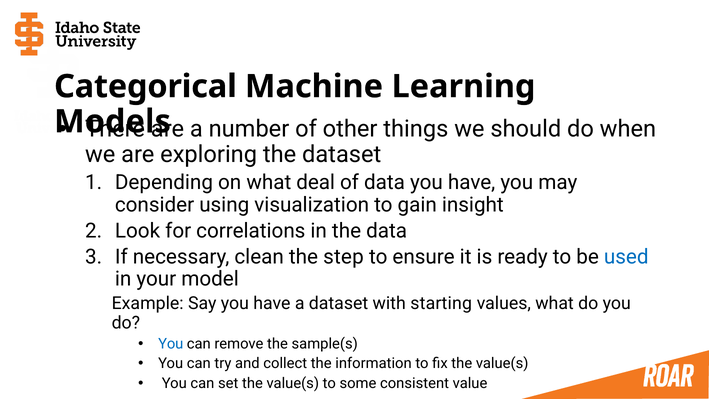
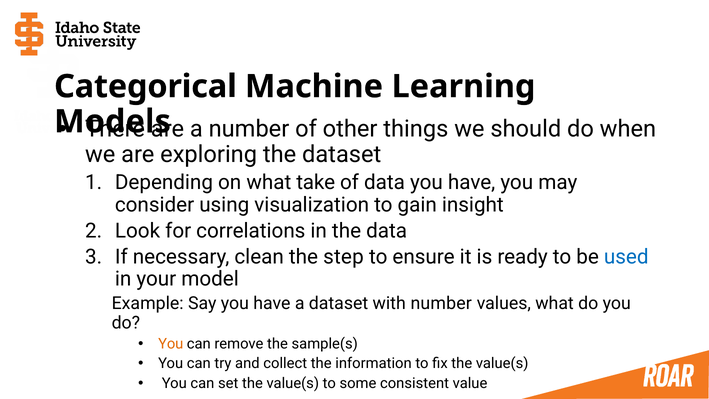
deal: deal -> take (316, 182)
with starting: starting -> number (441, 303)
You colour: blue -> orange (171, 344)
